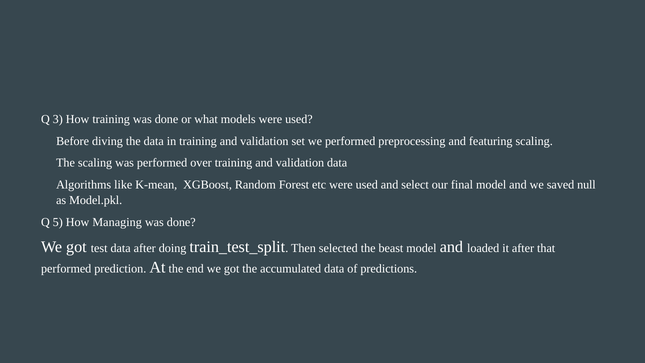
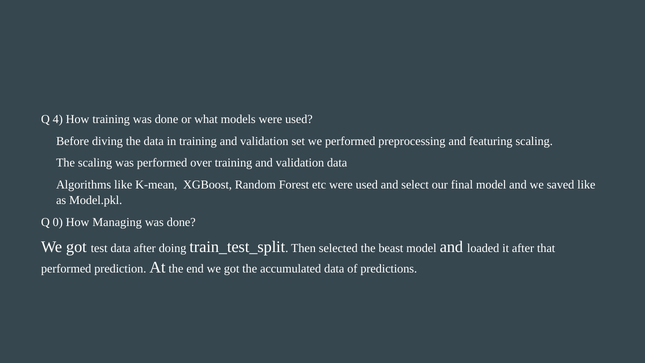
3: 3 -> 4 (58, 119)
saved null: null -> like (586, 185)
5: 5 -> 0 (58, 222)
